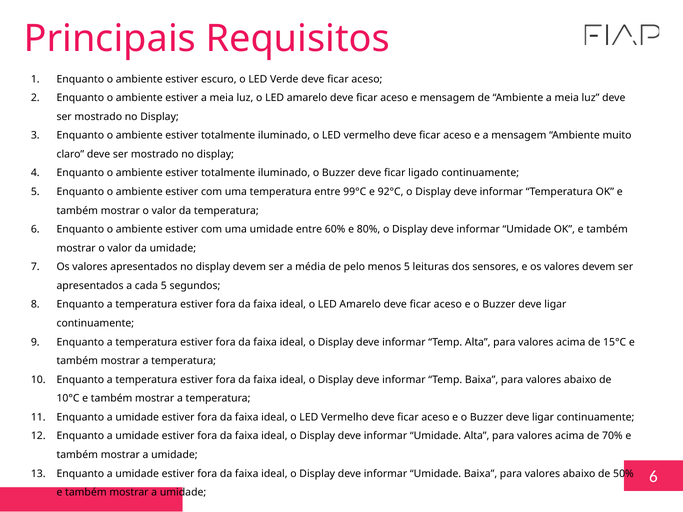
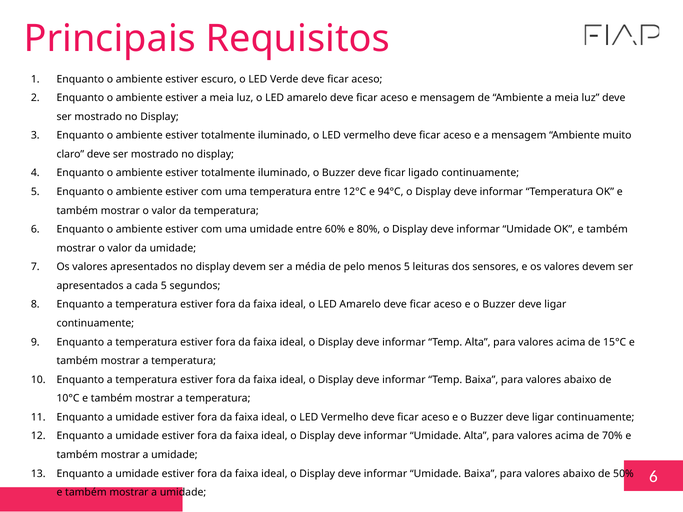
99°C: 99°C -> 12°C (355, 192)
92°C: 92°C -> 94°C (391, 192)
